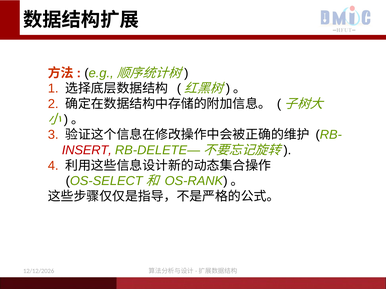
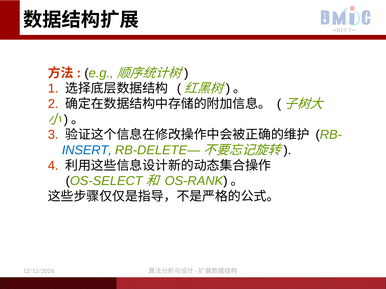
INSERT colour: red -> blue (87, 150)
